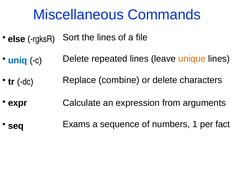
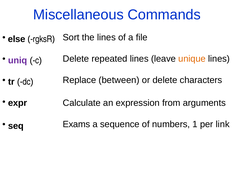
uniq colour: blue -> purple (18, 60)
combine: combine -> between (119, 80)
fact: fact -> link (223, 124)
